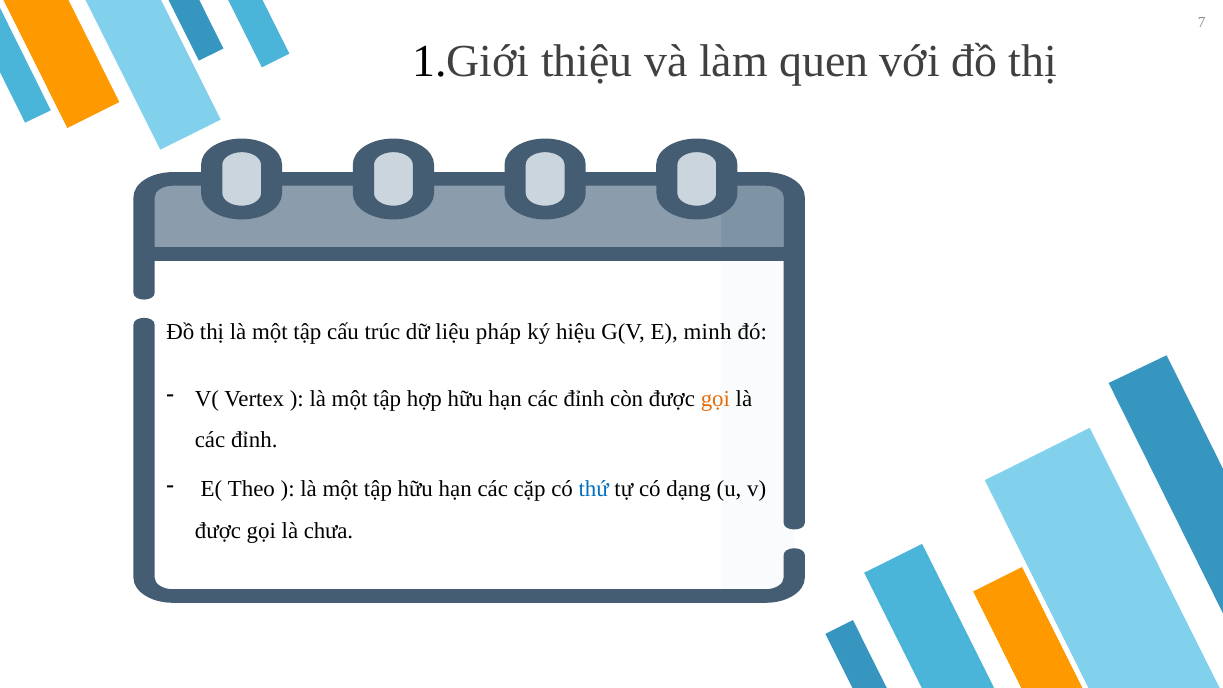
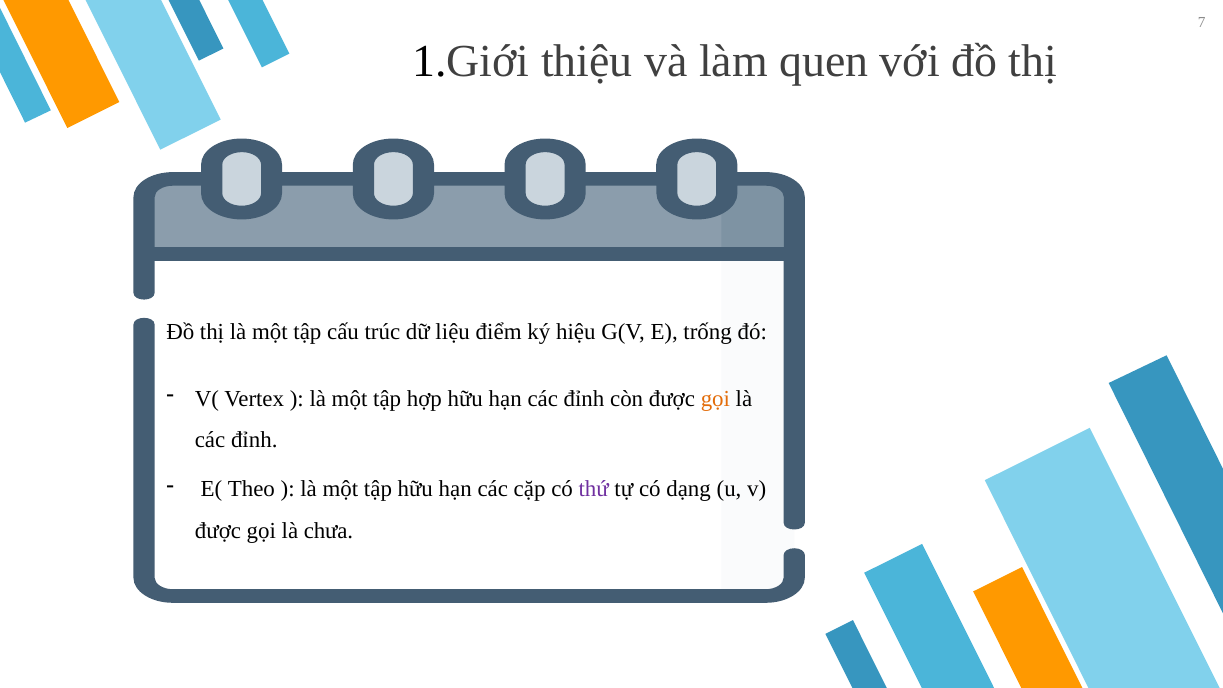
pháp: pháp -> điểm (499, 332)
minh: minh -> trống (708, 332)
thứ colour: blue -> purple (594, 489)
